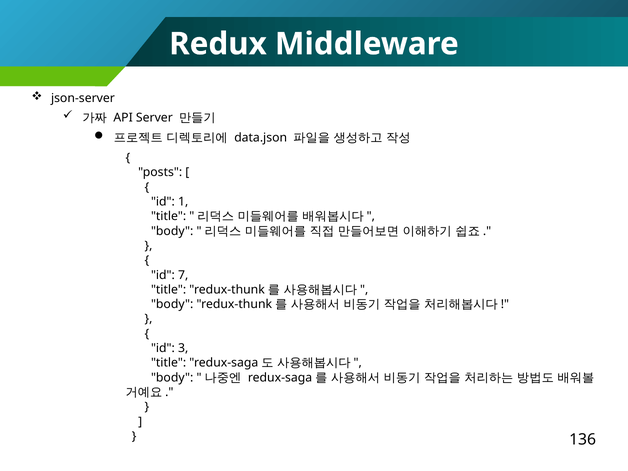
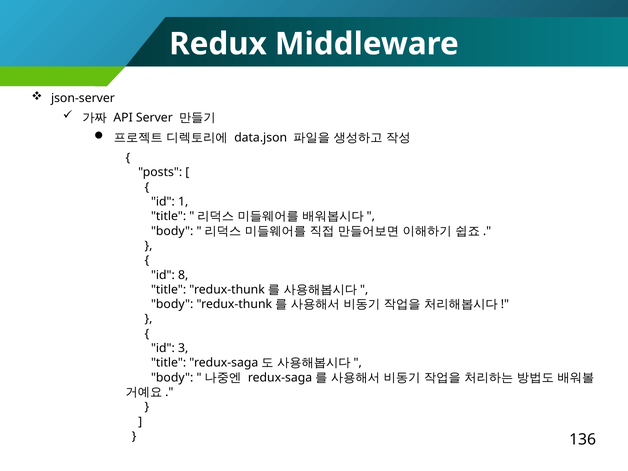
7: 7 -> 8 (183, 275)
